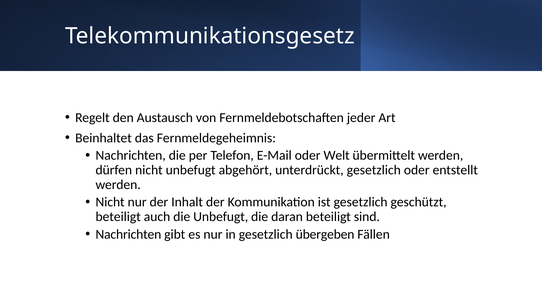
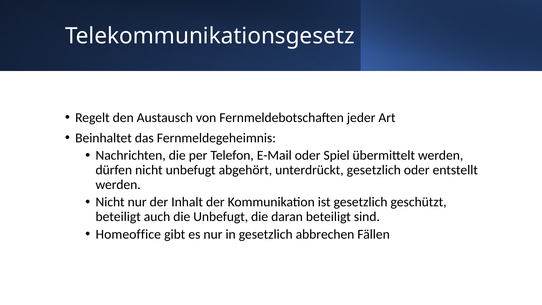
Welt: Welt -> Spiel (337, 155)
Nachrichten: Nachrichten -> Homeoffice (128, 234)
übergeben: übergeben -> abbrechen (325, 234)
